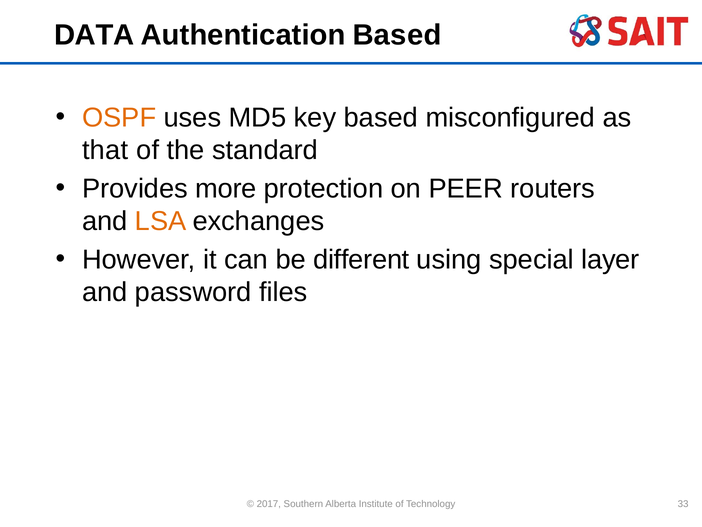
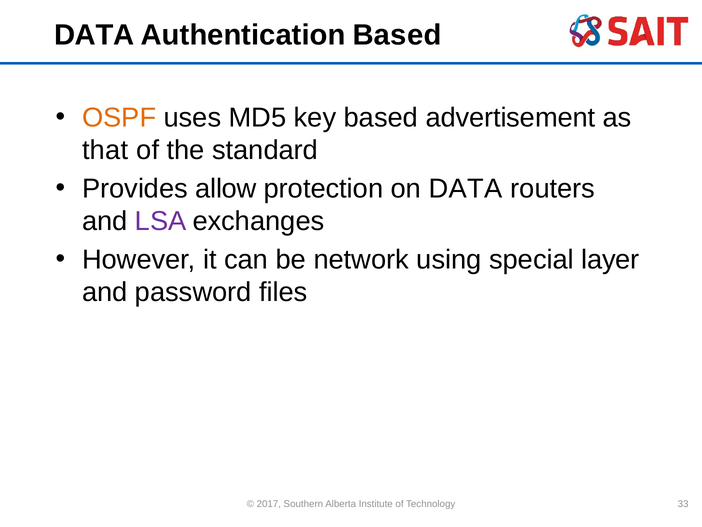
misconfigured: misconfigured -> advertisement (510, 118)
more: more -> allow (226, 188)
on PEER: PEER -> DATA (466, 188)
LSA colour: orange -> purple (161, 221)
different: different -> network (361, 259)
